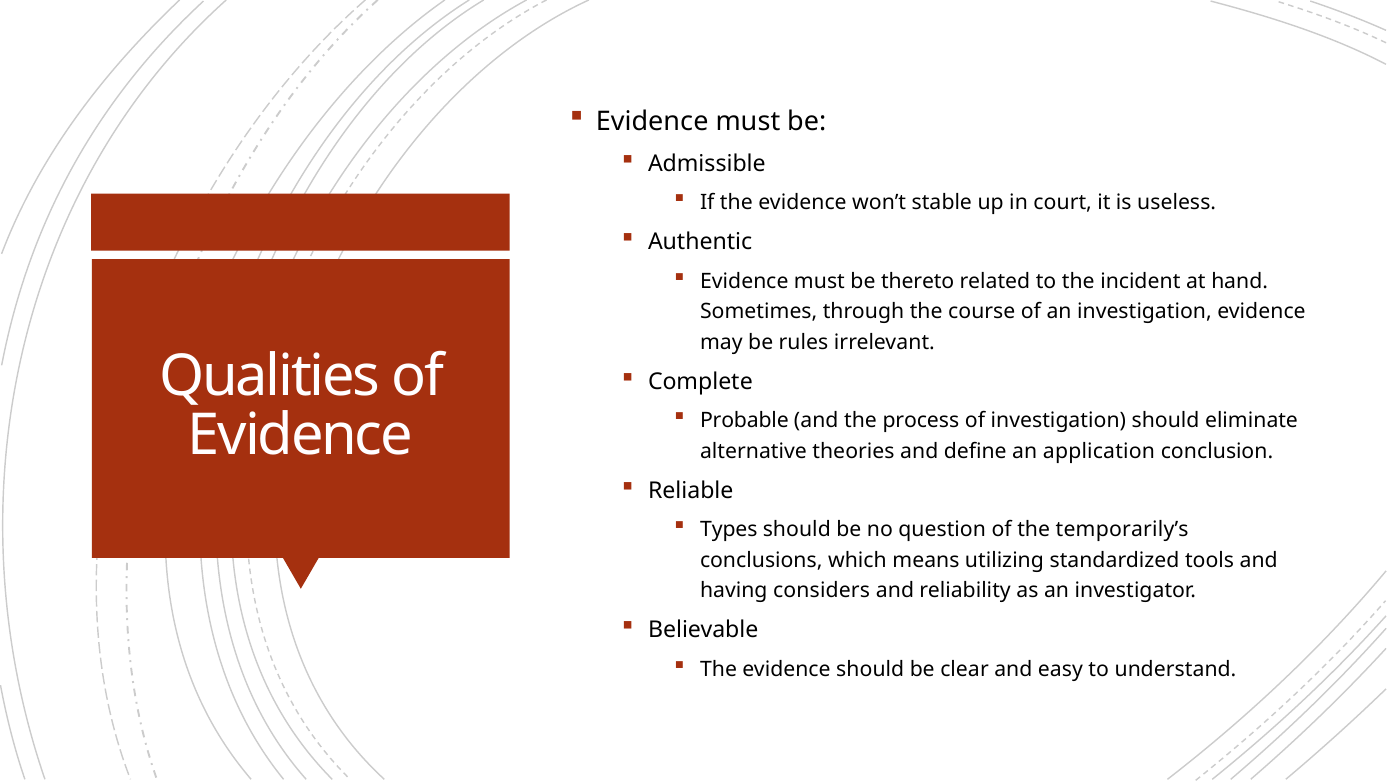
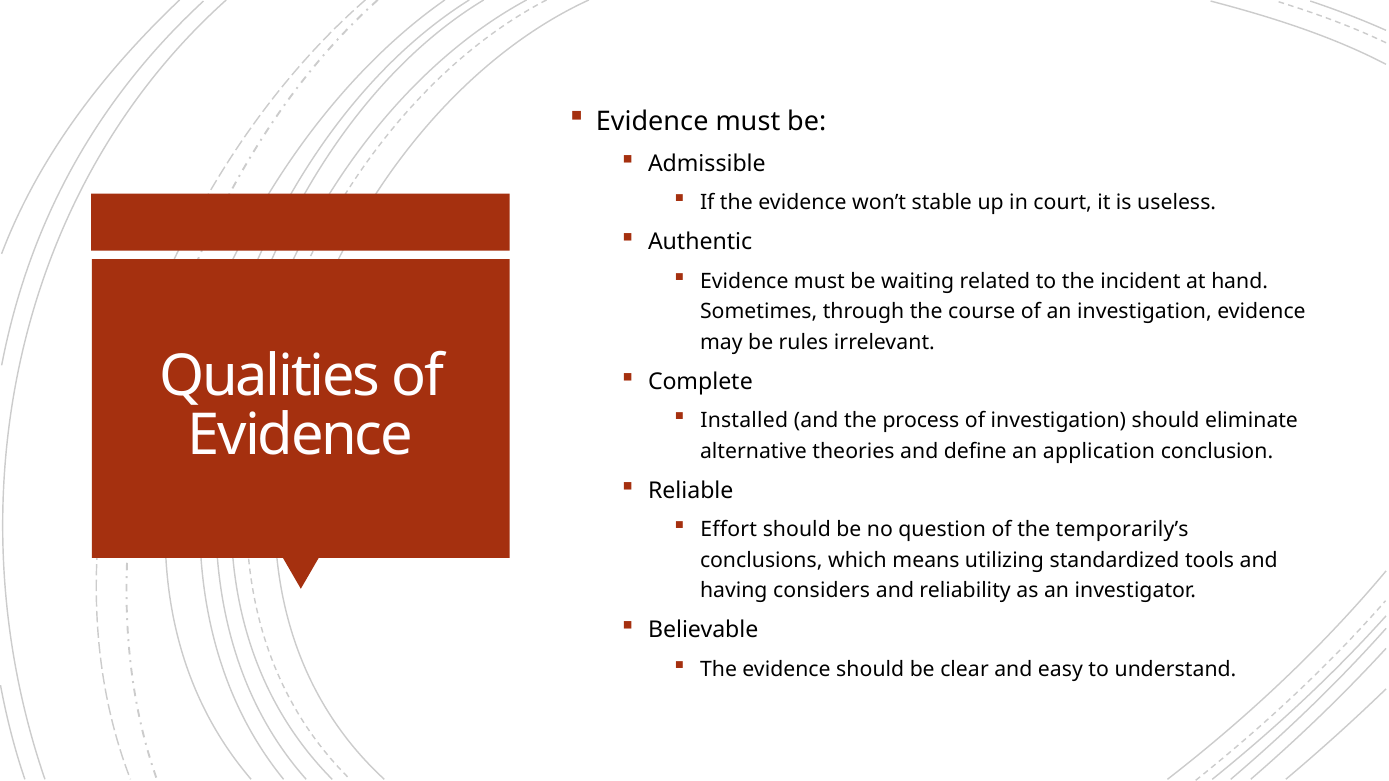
thereto: thereto -> waiting (918, 281)
Probable: Probable -> Installed (744, 421)
Types: Types -> Effort (729, 530)
